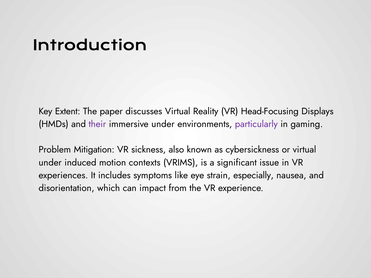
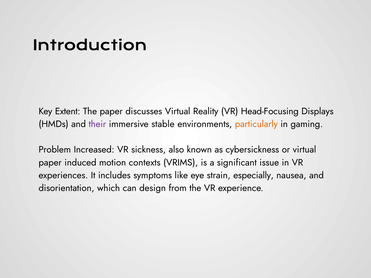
immersive under: under -> stable (163, 124)
particularly colour: purple -> orange (256, 124)
Mitigation: Mitigation -> Increased (94, 150)
under: under -> paper (50, 163)
impact: impact -> design (153, 188)
